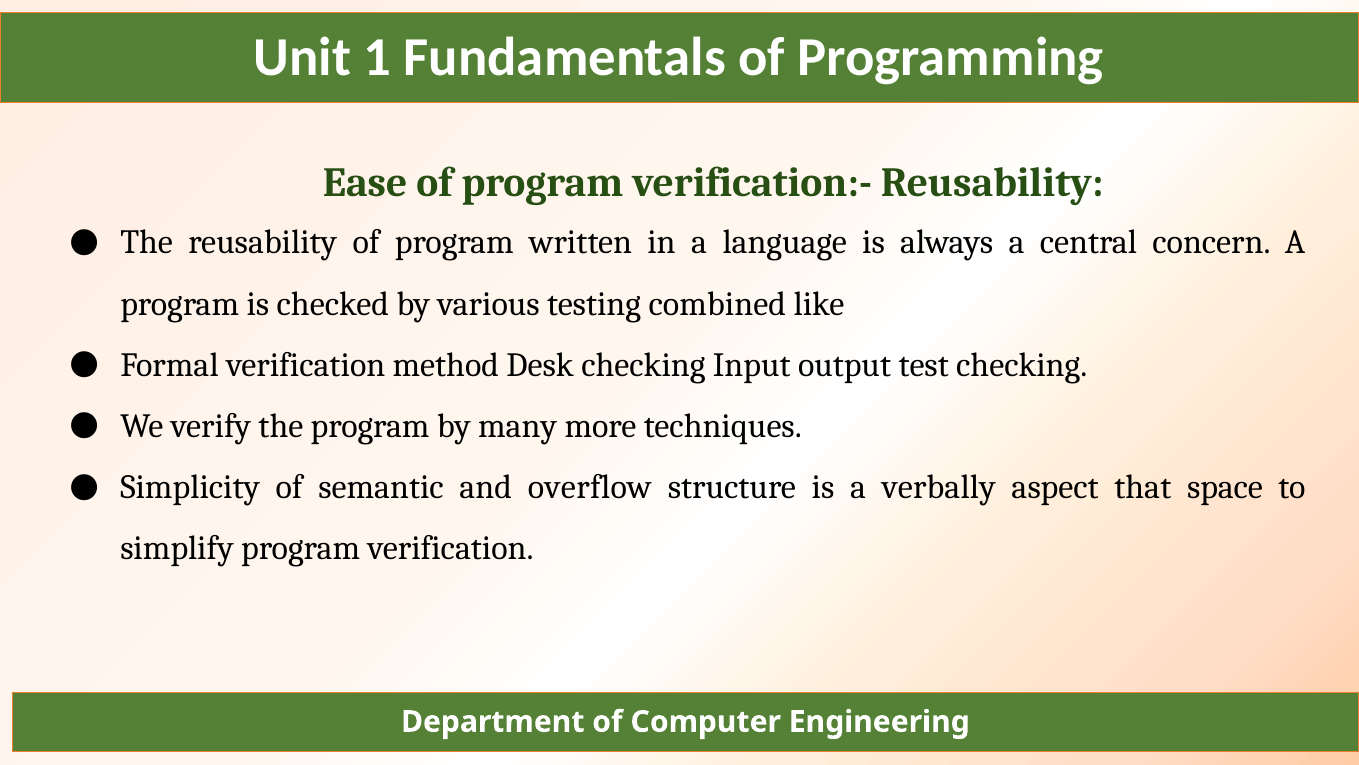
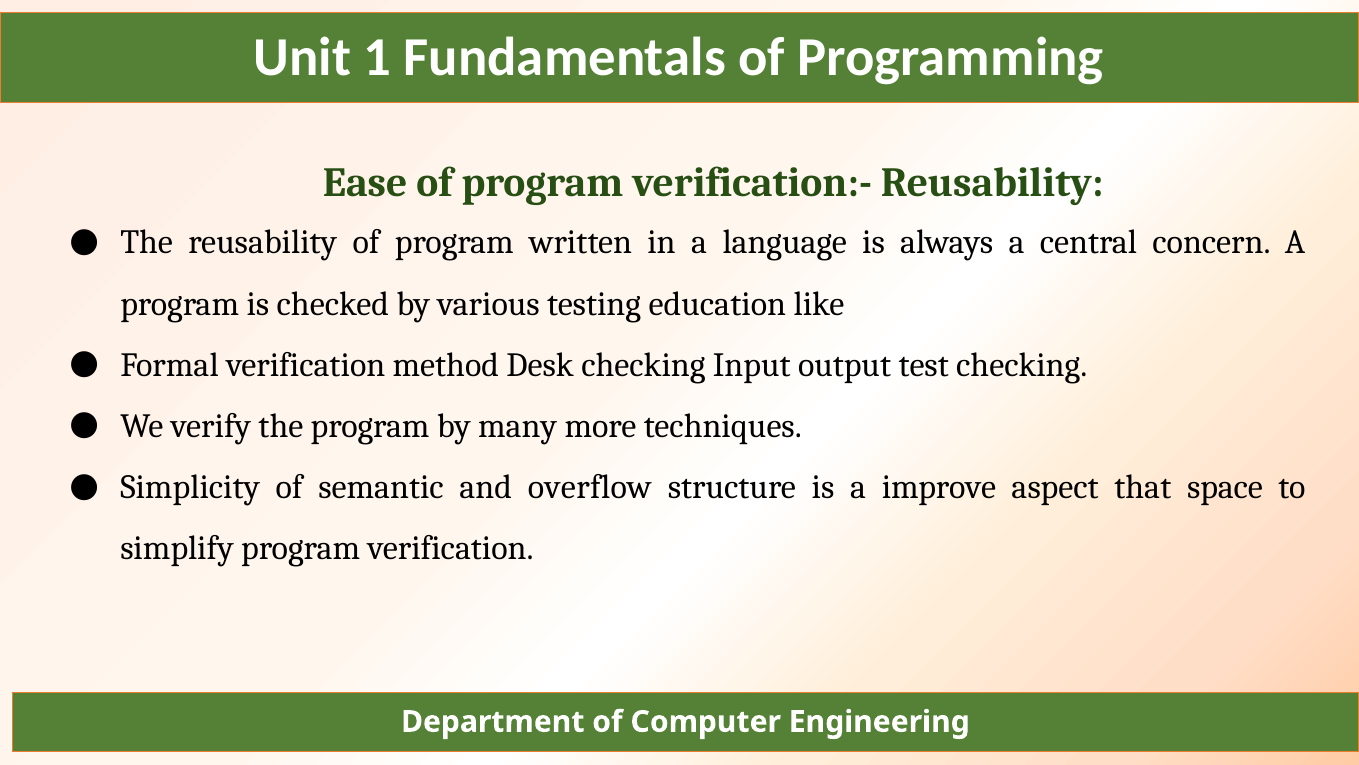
combined: combined -> education (717, 304)
verbally: verbally -> improve (939, 487)
